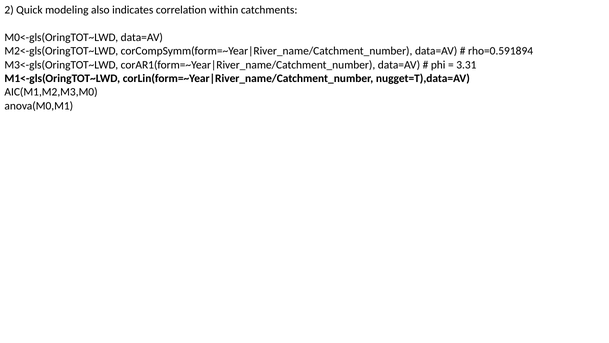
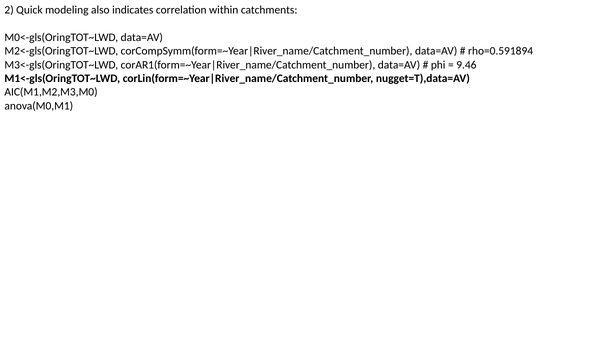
3.31: 3.31 -> 9.46 (466, 65)
